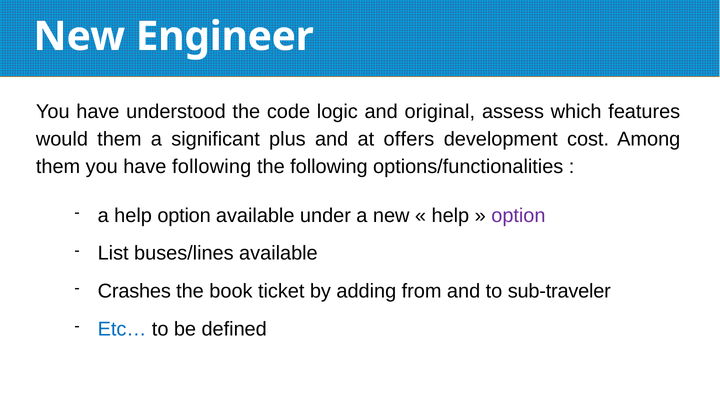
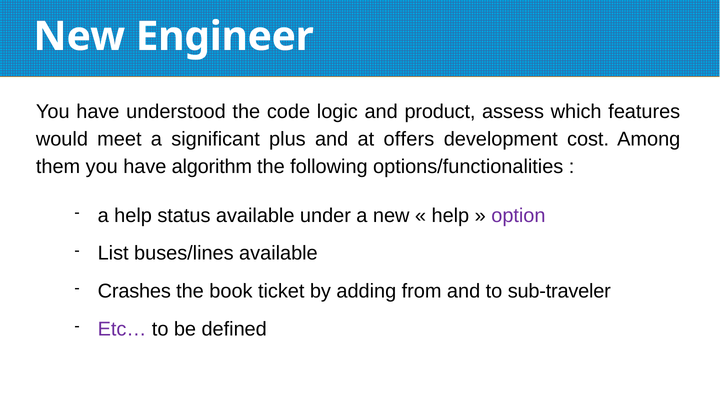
original: original -> product (440, 112)
would them: them -> meet (119, 139)
have following: following -> algorithm (212, 167)
help option: option -> status (184, 216)
Etc… colour: blue -> purple (122, 329)
